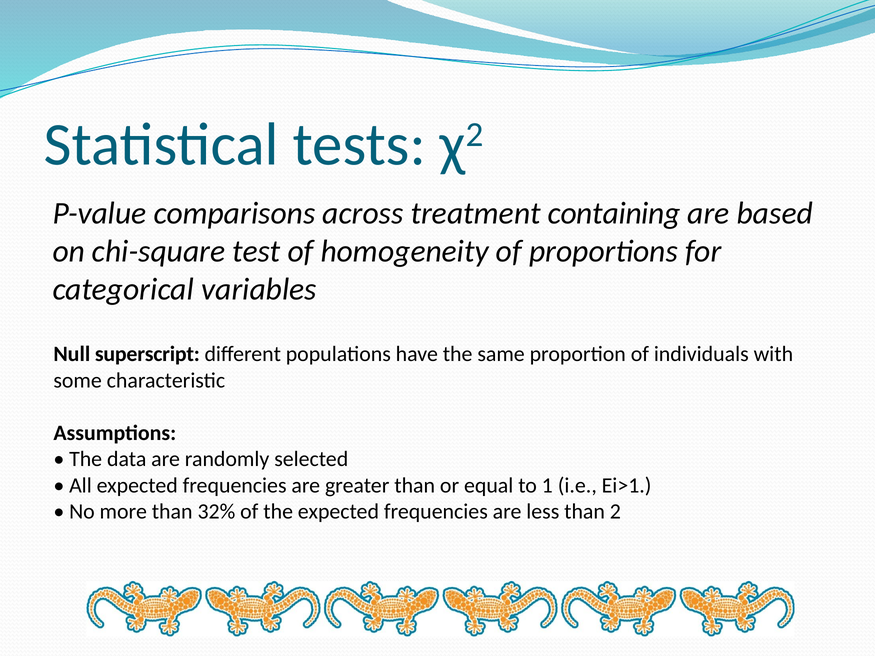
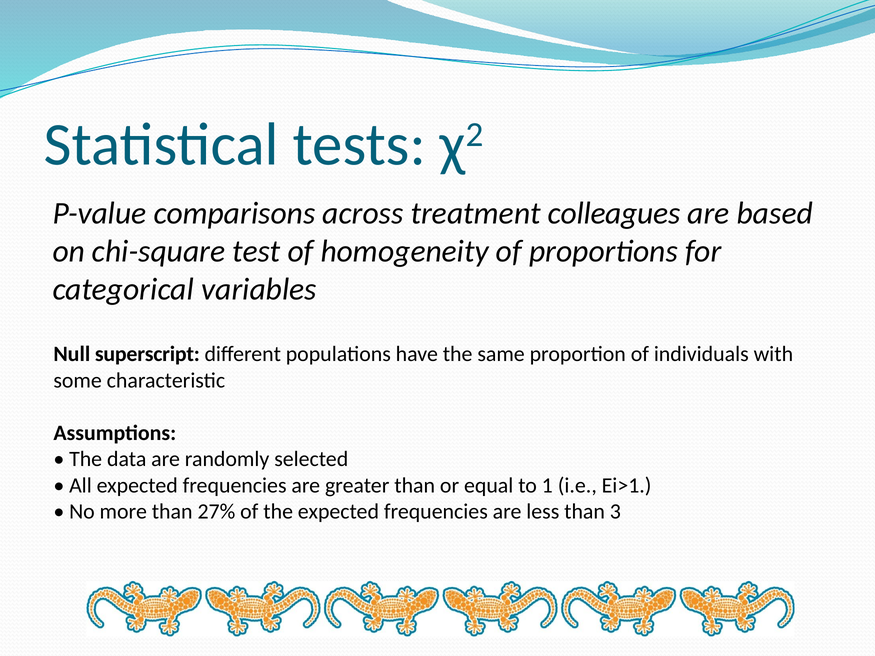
containing: containing -> colleagues (614, 213)
32%: 32% -> 27% (216, 512)
2: 2 -> 3 (615, 512)
